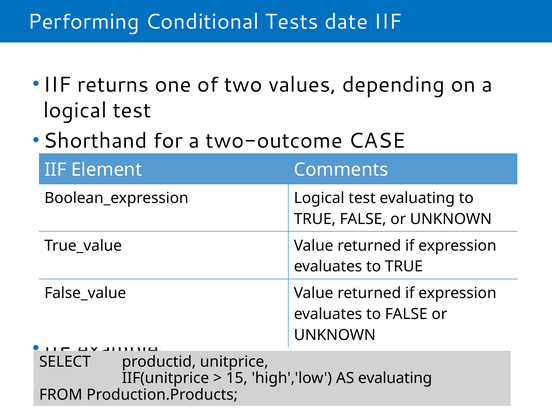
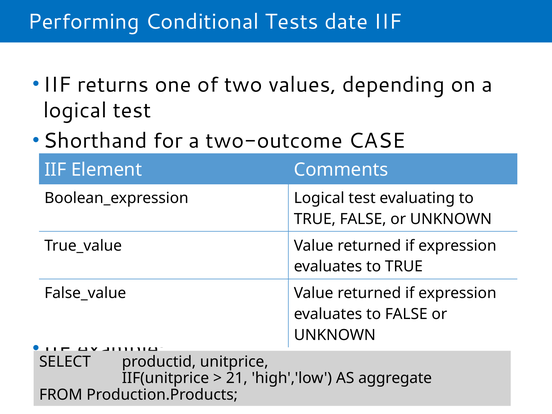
15: 15 -> 21 (237, 378)
AS evaluating: evaluating -> aggregate (395, 378)
